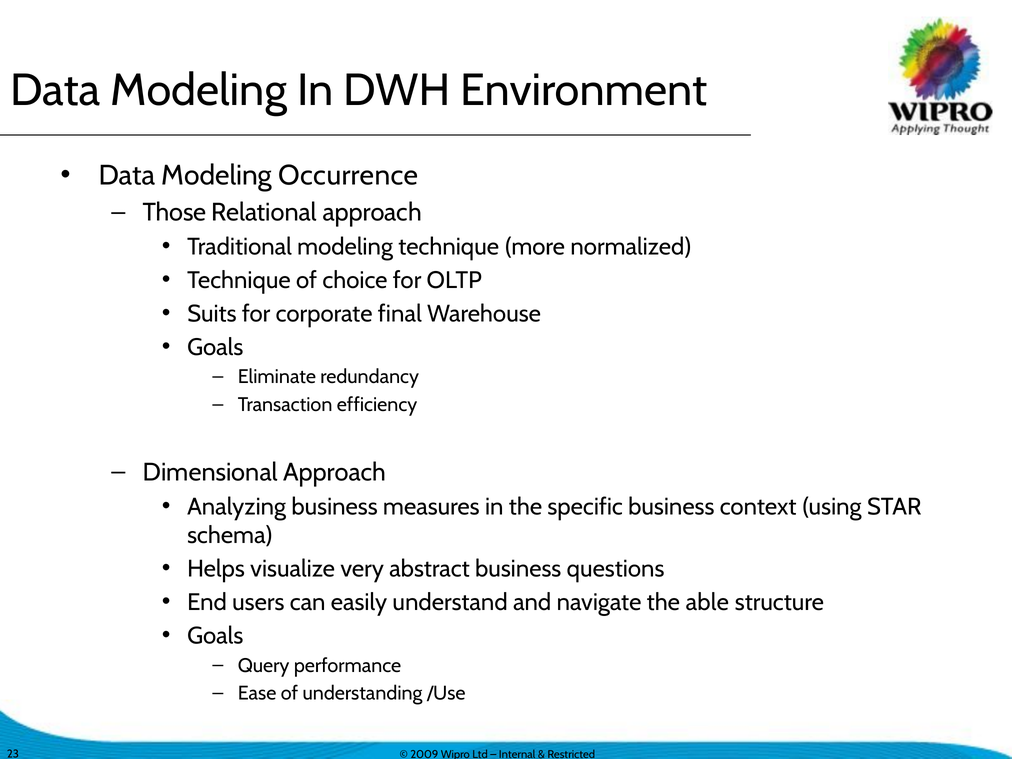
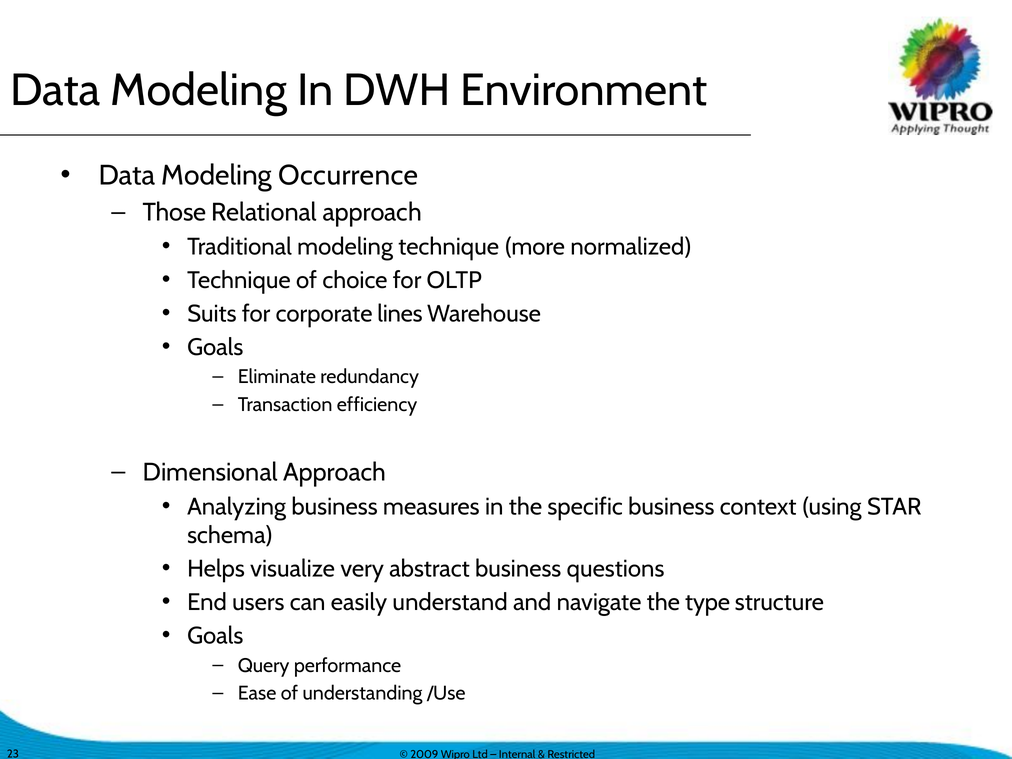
final: final -> lines (400, 314)
able: able -> type (708, 602)
